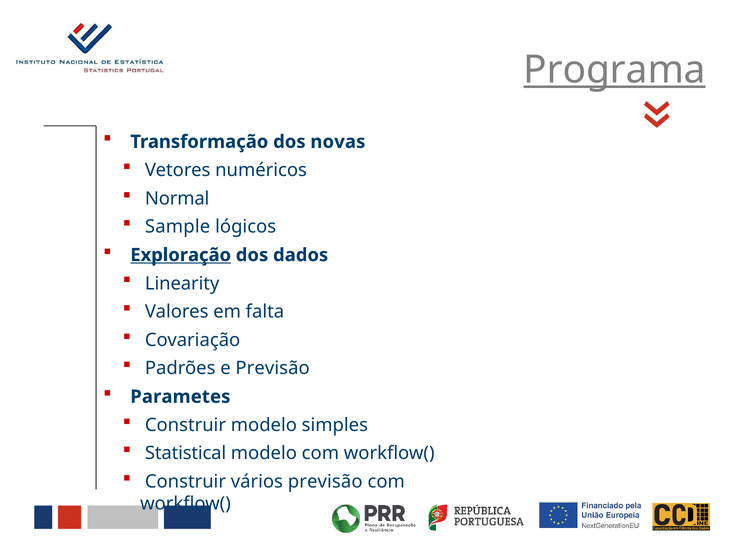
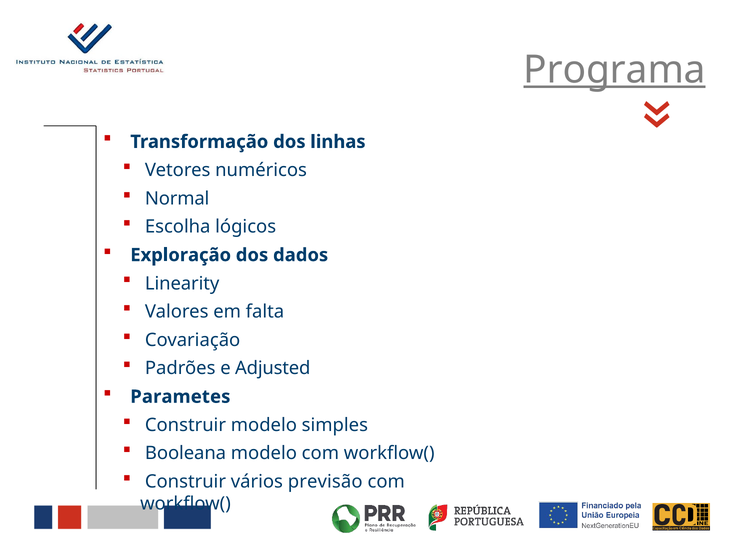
novas: novas -> linhas (338, 142)
Sample: Sample -> Escolha (178, 227)
Exploração underline: present -> none (181, 255)
e Previsão: Previsão -> Adjusted (273, 369)
Statistical: Statistical -> Booleana (186, 454)
